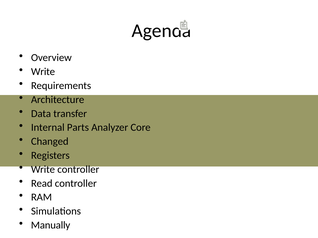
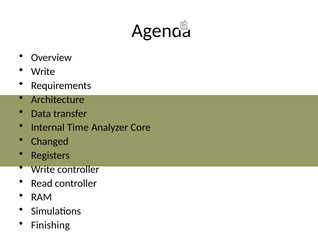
Parts: Parts -> Time (78, 128)
Manually: Manually -> Finishing (50, 226)
